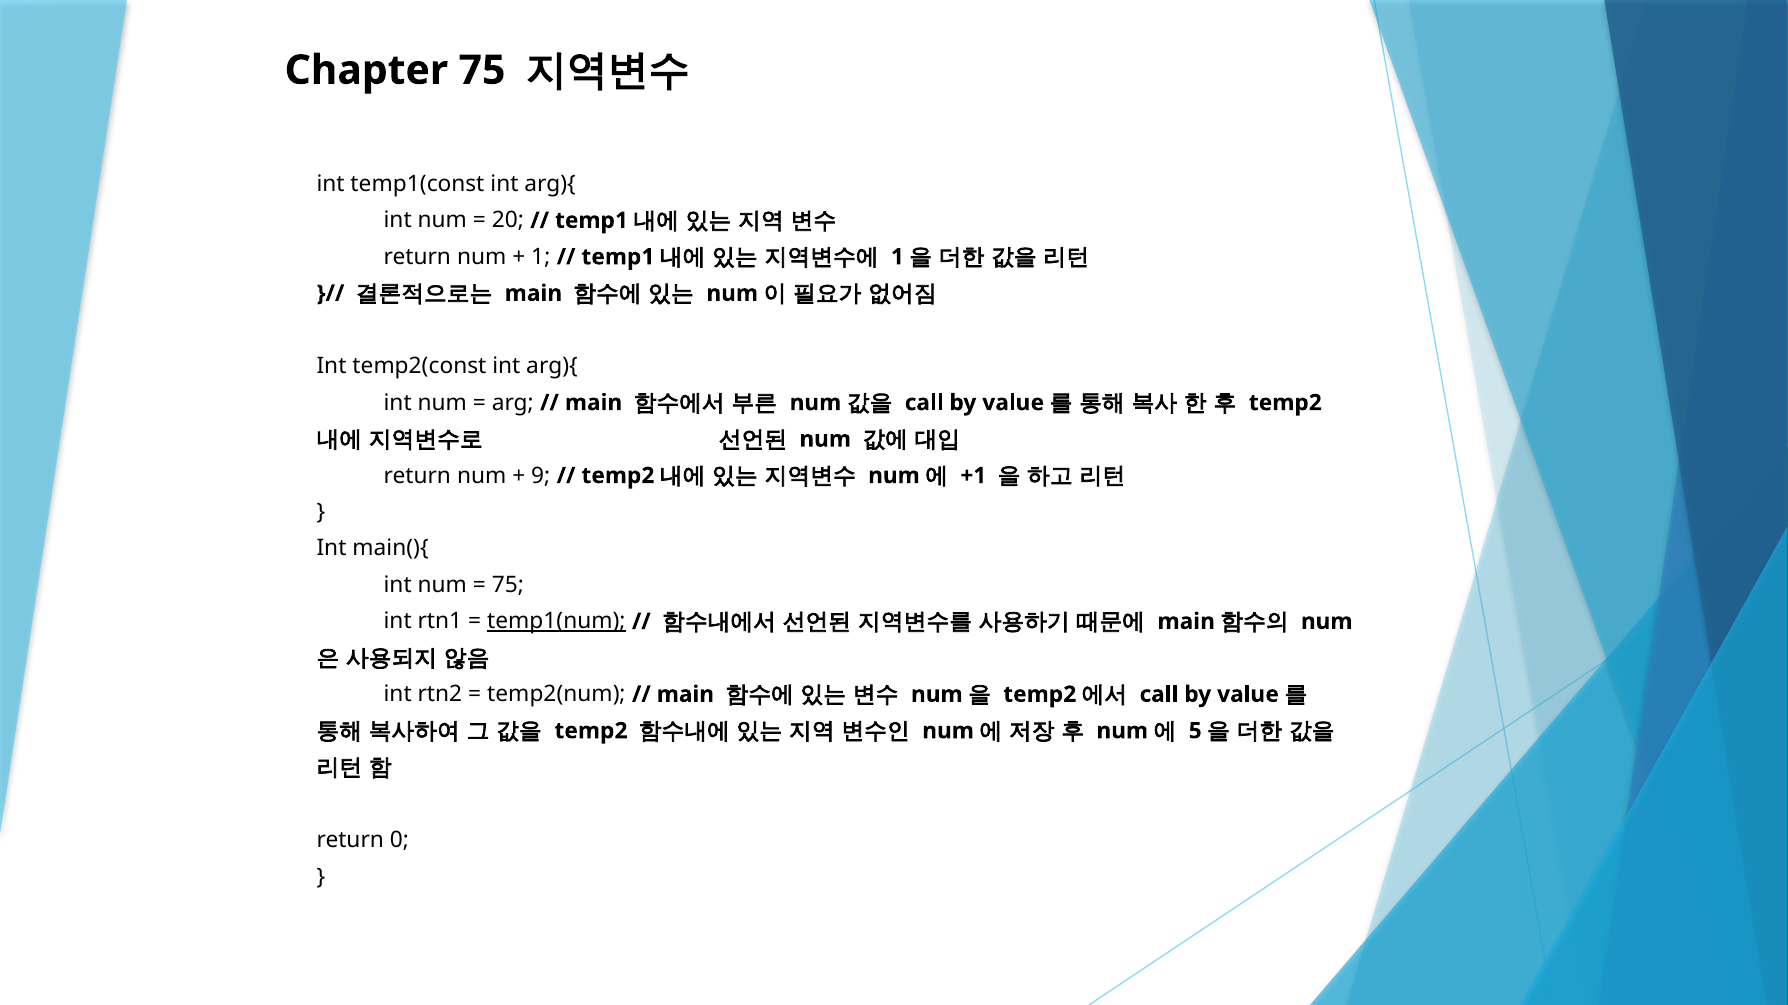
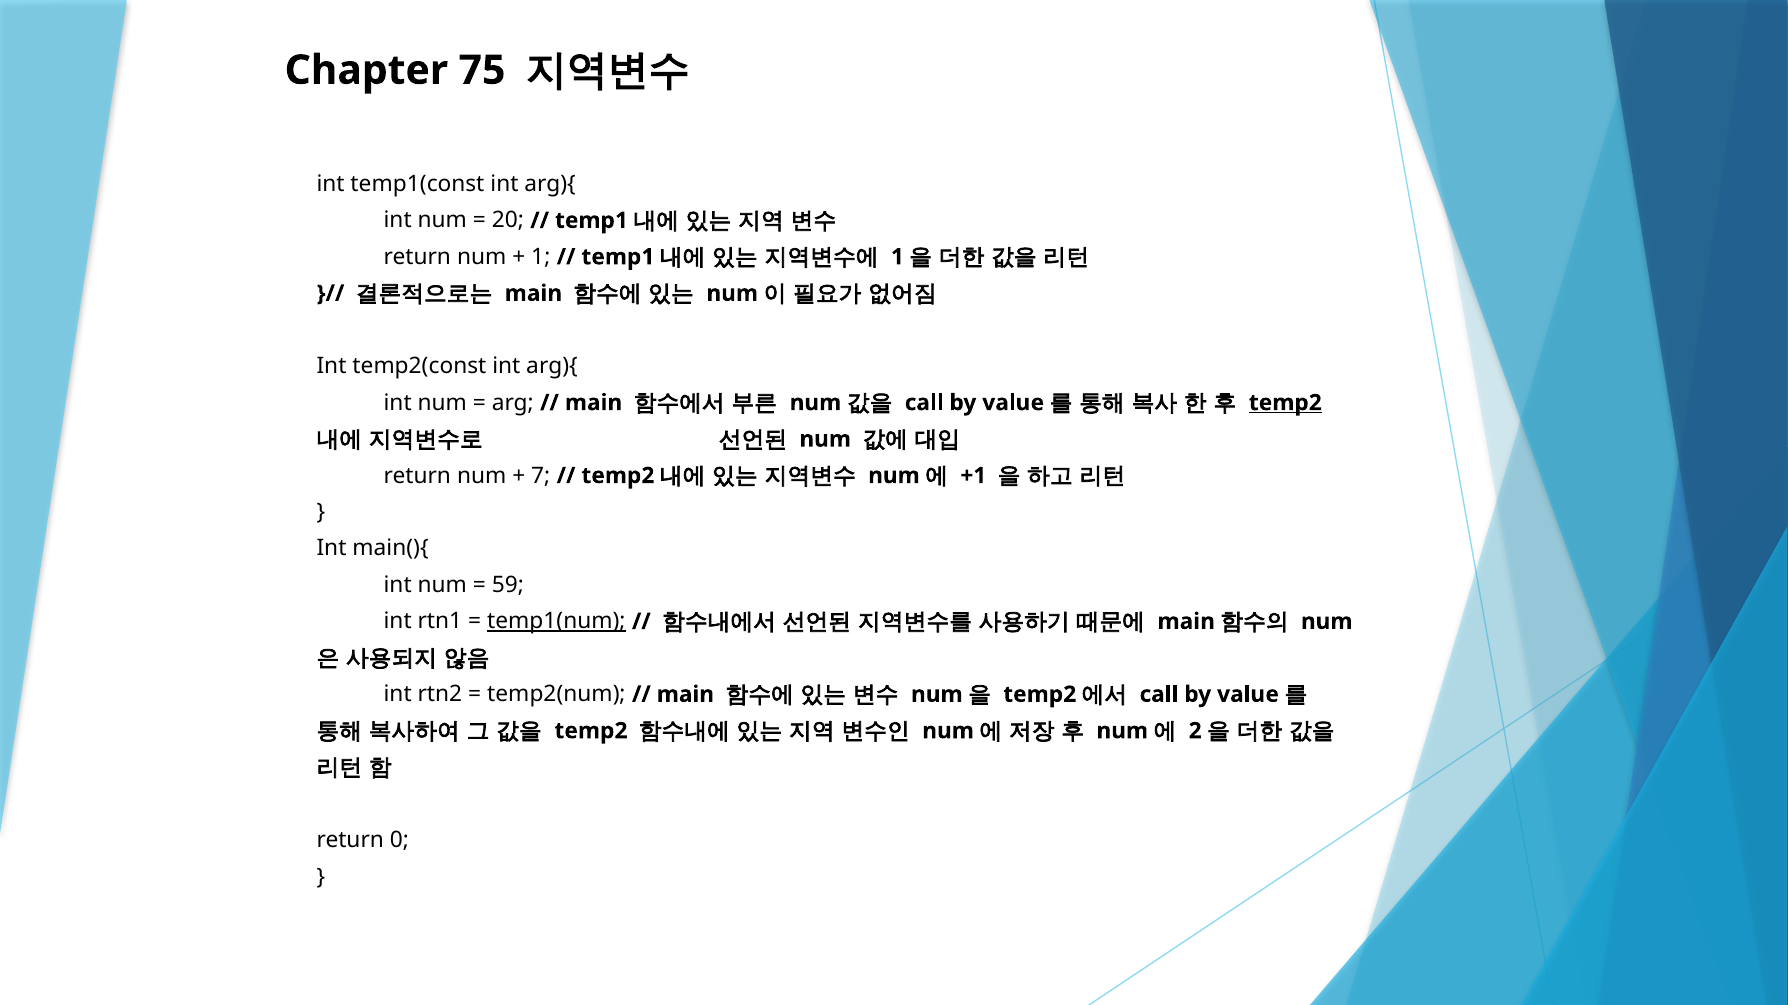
temp2 underline: none -> present (1285, 403)
9: 9 -> 7 (541, 476)
75: 75 -> 59 (508, 585)
5: 5 -> 2 (1195, 731)
